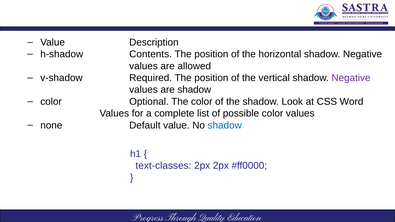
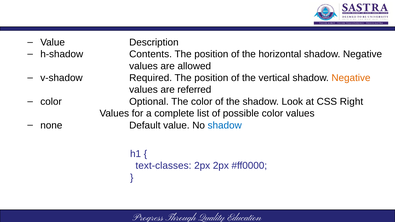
Negative colour: purple -> orange (351, 78)
are shadow: shadow -> referred (194, 90)
Word: Word -> Right (351, 102)
